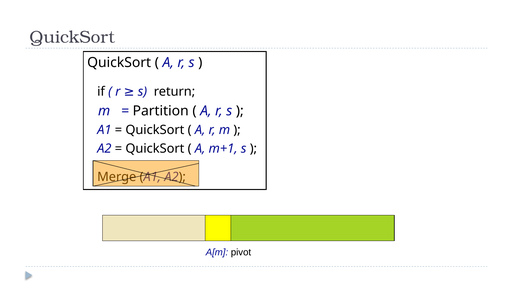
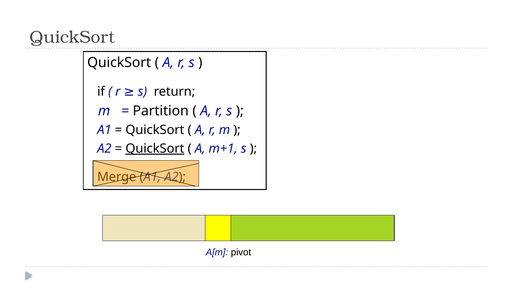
QuickSort underline: none -> present (155, 148)
